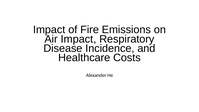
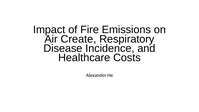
Air Impact: Impact -> Create (78, 39)
